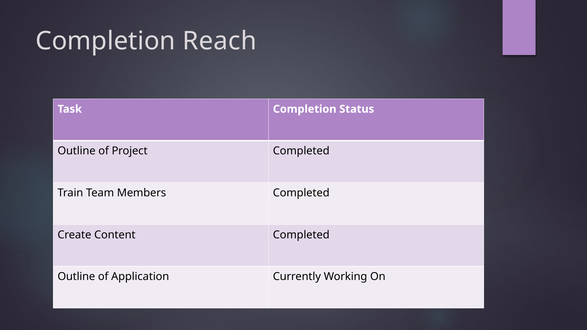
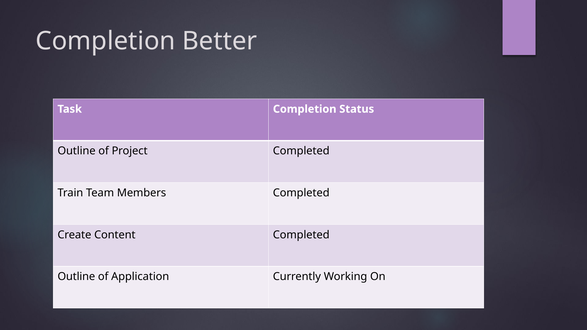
Reach: Reach -> Better (220, 41)
